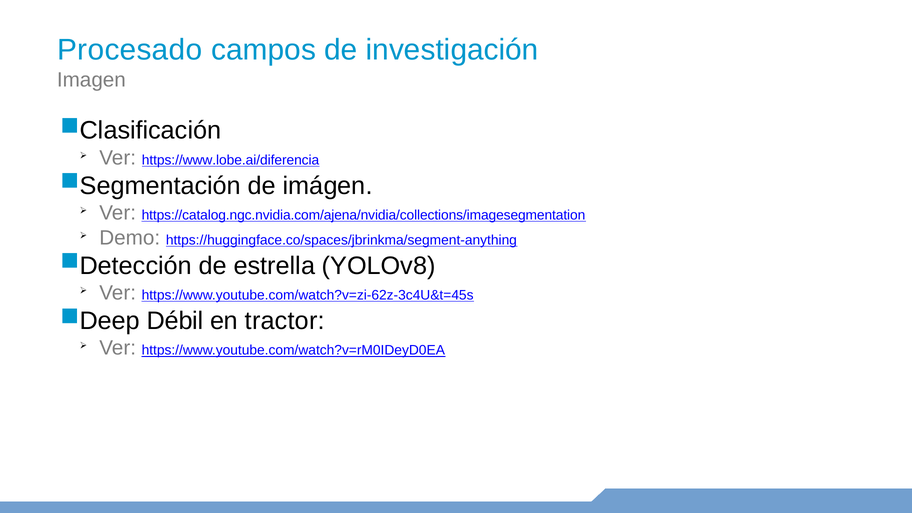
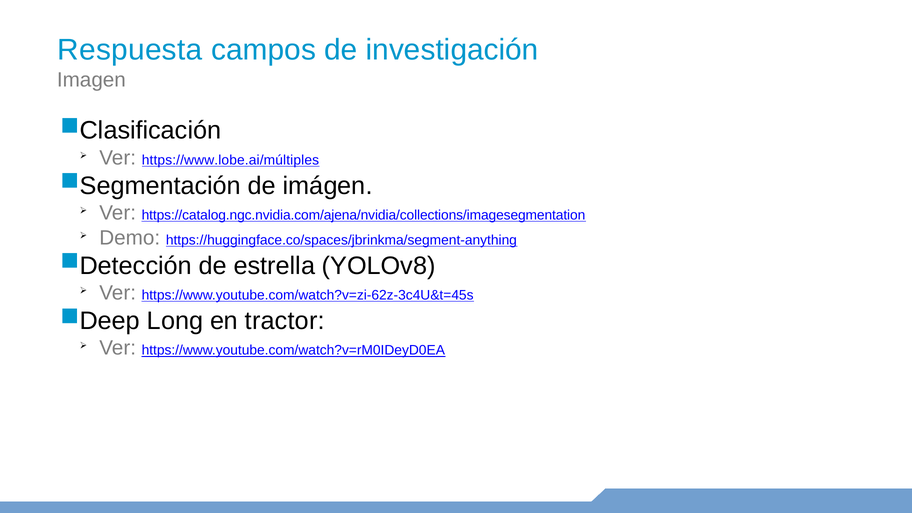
Procesado: Procesado -> Respuesta (130, 50)
https://www.lobe.ai/diferencia: https://www.lobe.ai/diferencia -> https://www.lobe.ai/múltiples (230, 160)
Débil: Débil -> Long (175, 321)
